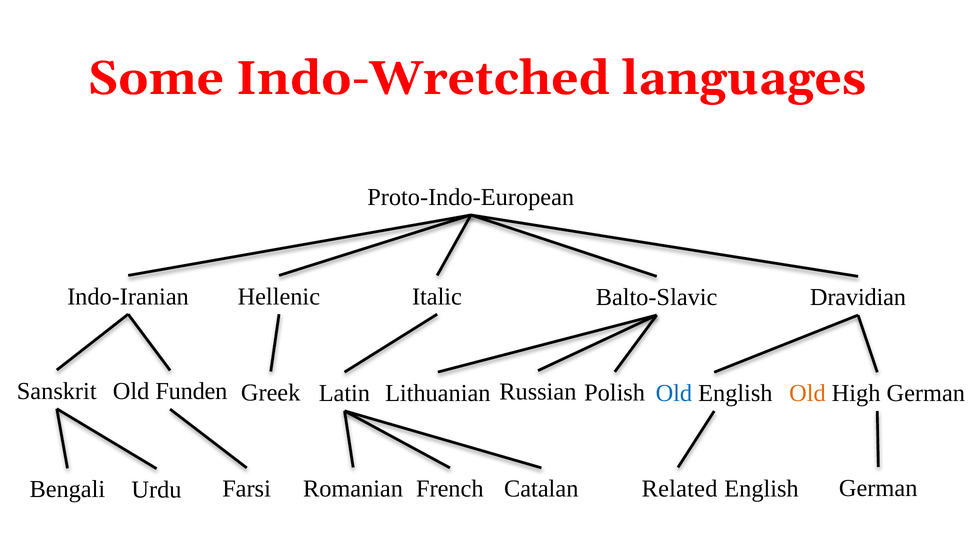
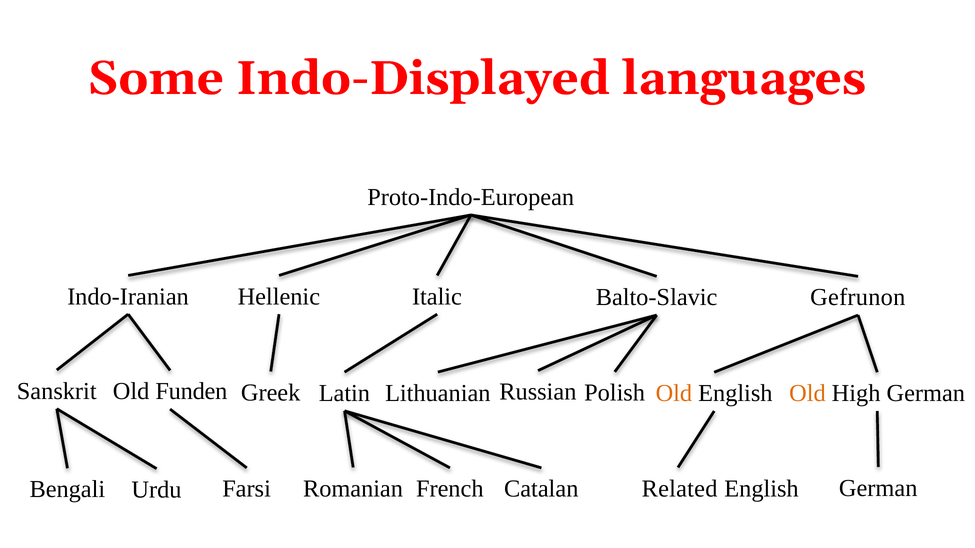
Indo-Wretched: Indo-Wretched -> Indo-Displayed (423, 78)
Dravidian: Dravidian -> Gefrunon (858, 298)
Old colour: blue -> orange (674, 394)
